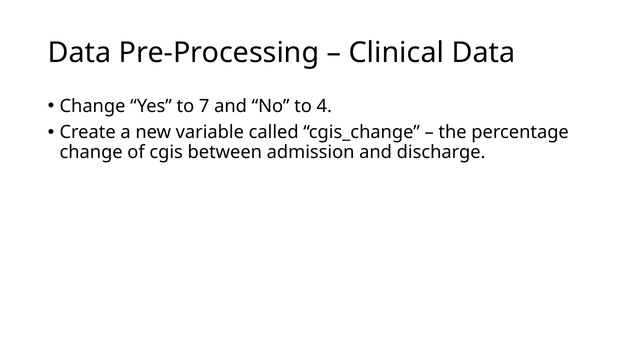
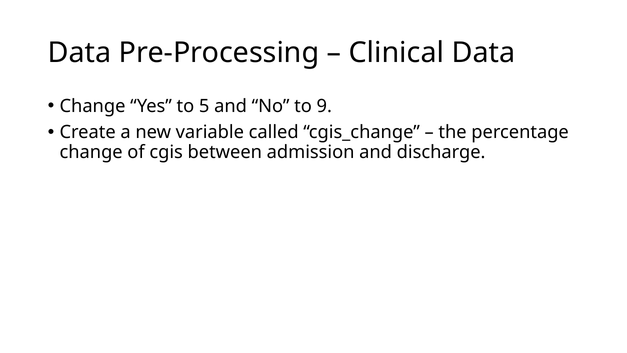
7: 7 -> 5 (204, 106)
4: 4 -> 9 (324, 106)
